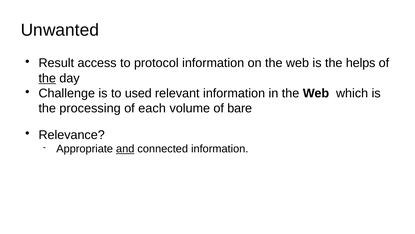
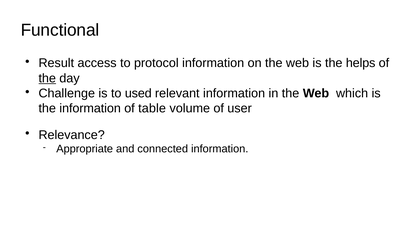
Unwanted: Unwanted -> Functional (60, 30)
the processing: processing -> information (90, 108)
each: each -> table (152, 108)
bare: bare -> user (240, 108)
and underline: present -> none (125, 149)
